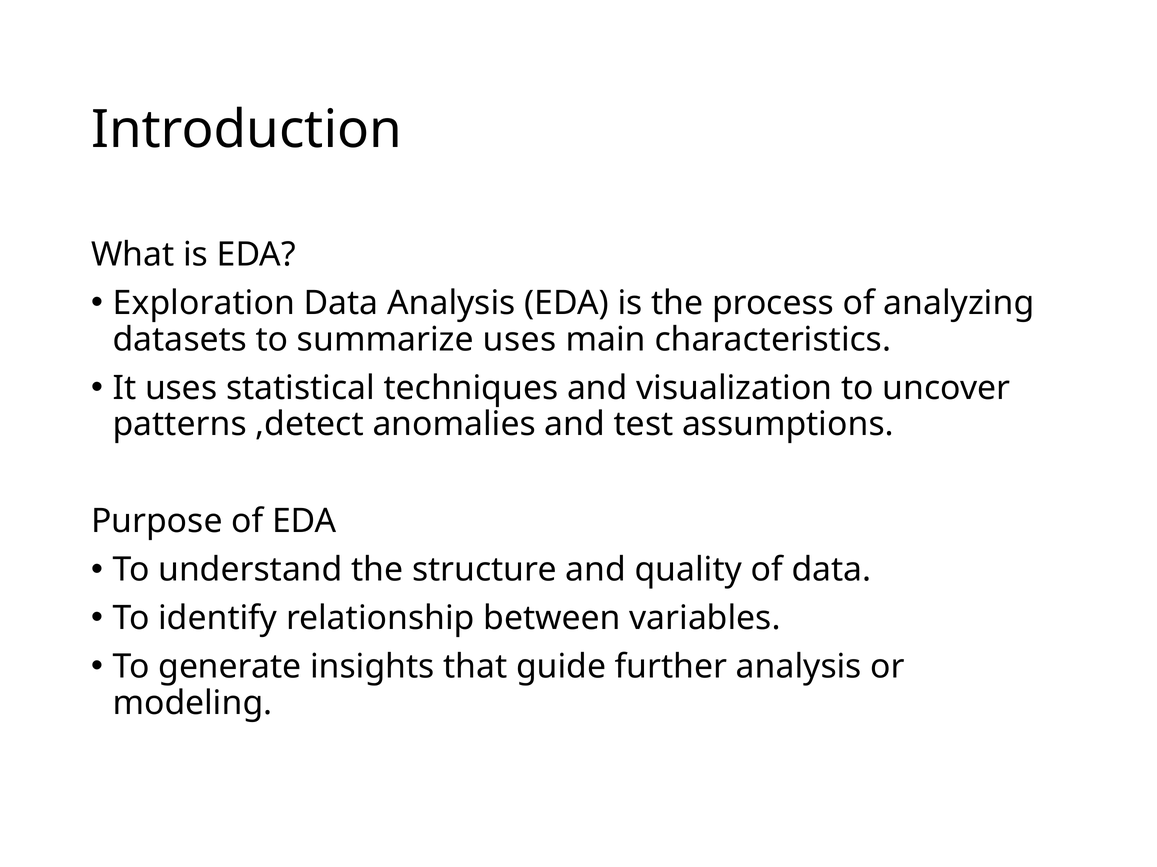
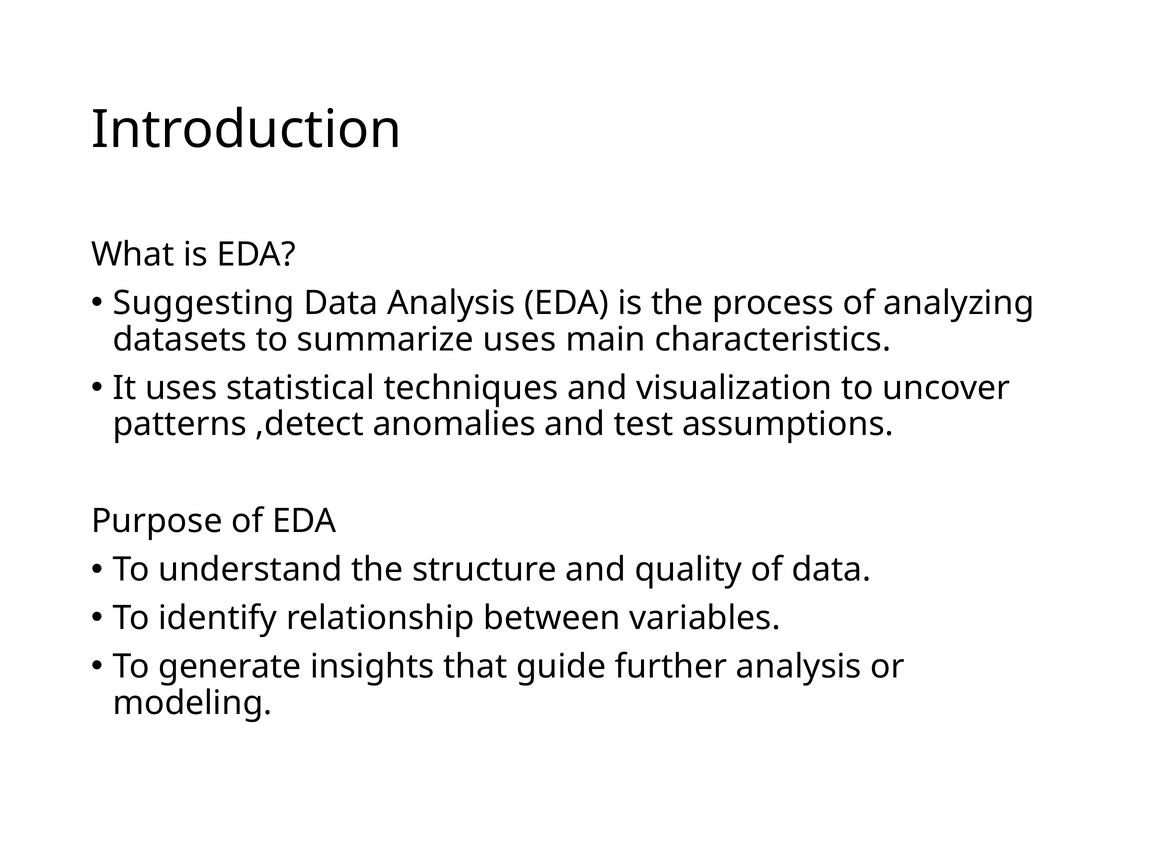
Exploration: Exploration -> Suggesting (204, 303)
